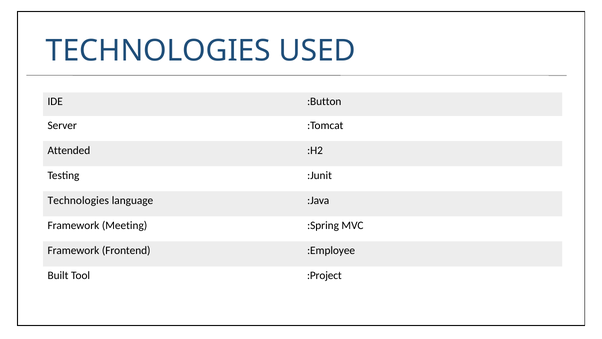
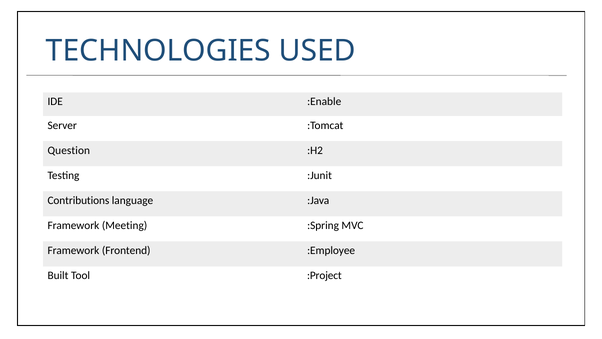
:Button: :Button -> :Enable (324, 102)
Attended: Attended -> Question (69, 150)
Technologies: Technologies -> Contributions (78, 200)
